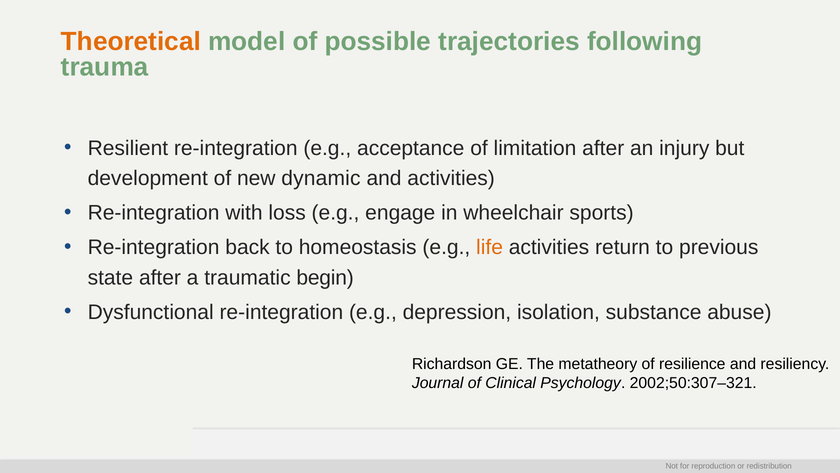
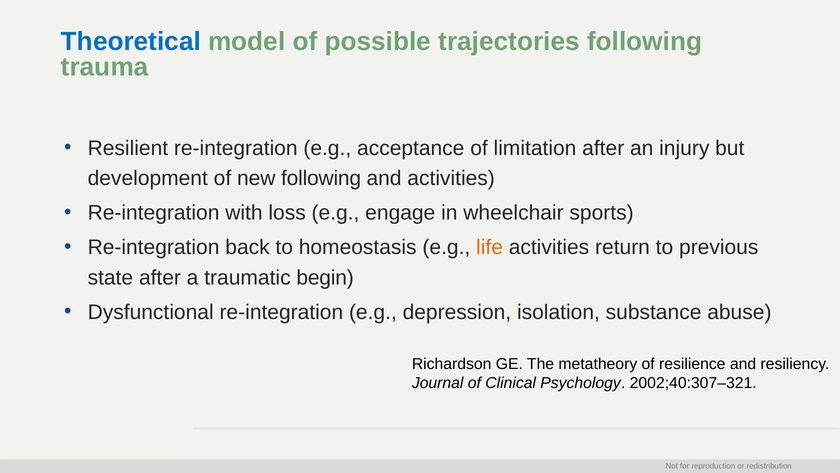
Theoretical colour: orange -> blue (131, 42)
new dynamic: dynamic -> following (321, 178)
2002;50:307–321: 2002;50:307–321 -> 2002;40:307–321 (693, 382)
